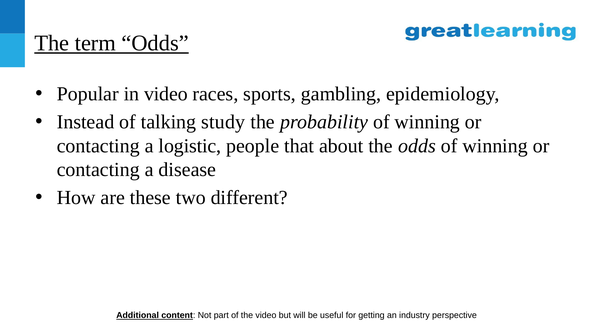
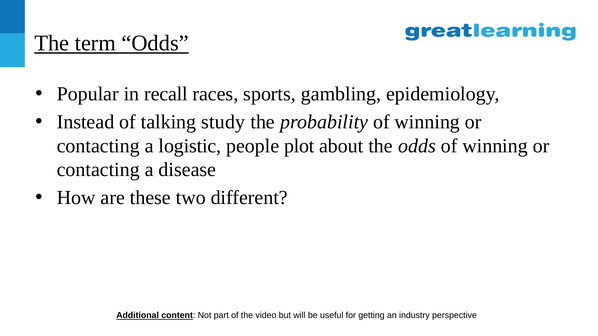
in video: video -> recall (166, 94)
that: that -> plot (299, 146)
